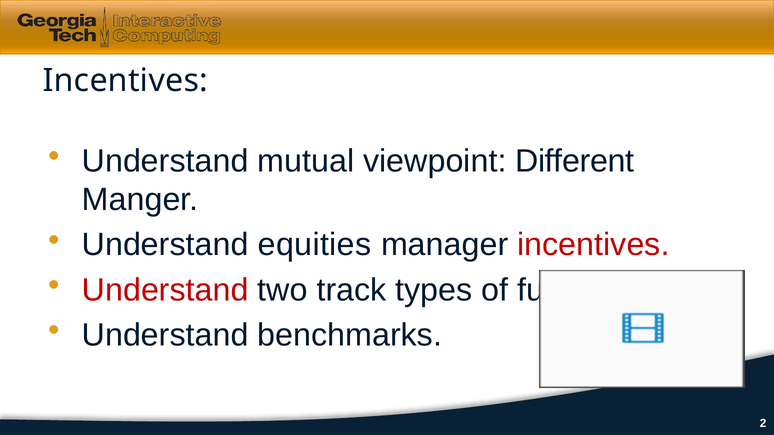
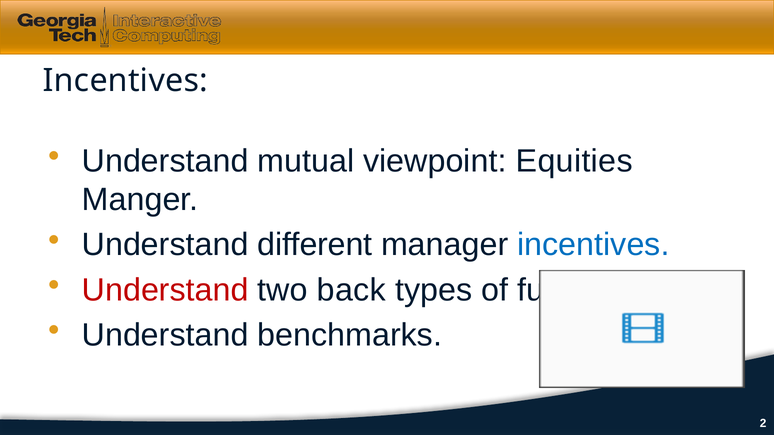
Different: Different -> Equities (574, 161)
equities: equities -> different (315, 245)
incentives colour: red -> blue (593, 245)
track: track -> back (351, 290)
